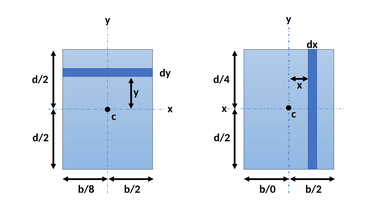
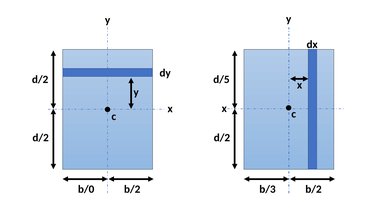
d/4: d/4 -> d/5 (221, 79)
b/8: b/8 -> b/0 (86, 189)
b/0: b/0 -> b/3 (267, 189)
